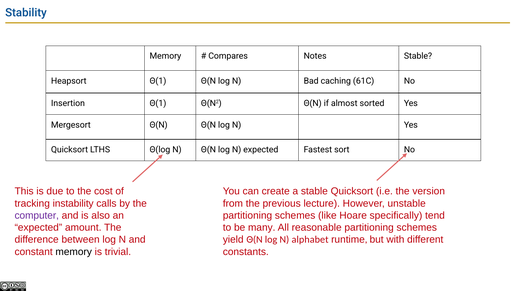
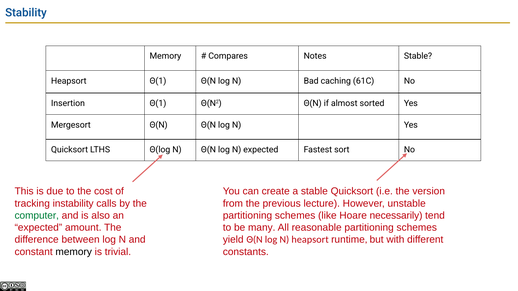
computer colour: purple -> green (37, 216)
specifically: specifically -> necessarily (396, 216)
N alphabet: alphabet -> heapsort (310, 240)
